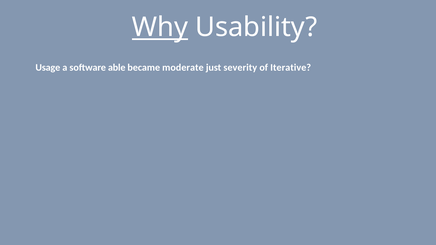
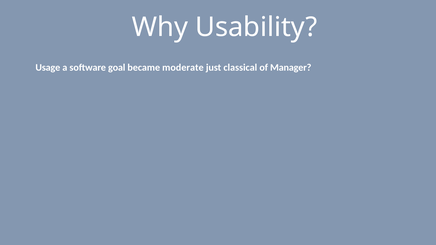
Why underline: present -> none (160, 27)
able: able -> goal (117, 68)
severity: severity -> classical (240, 68)
Iterative: Iterative -> Manager (291, 68)
